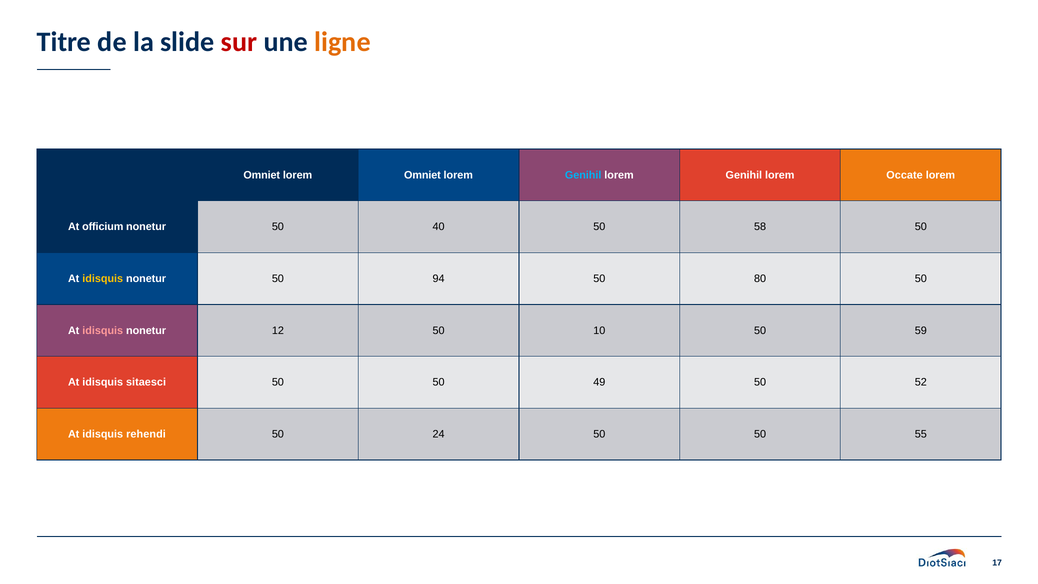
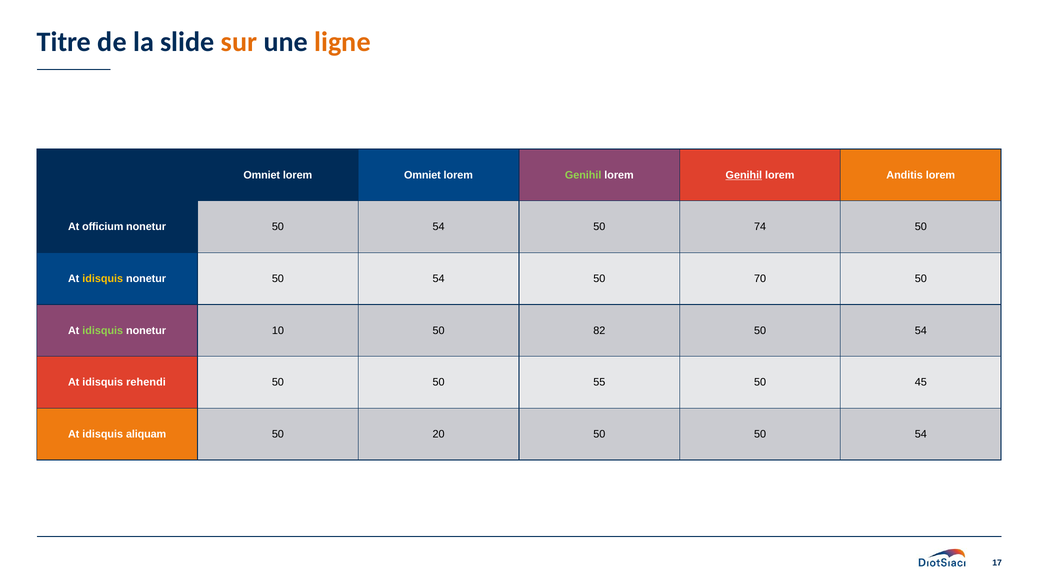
sur colour: red -> orange (239, 42)
Genihil colour: light blue -> light green (583, 175)
Genihil underline: none -> present (744, 175)
Occate: Occate -> Anditis (905, 175)
40: 40 -> 54 (439, 227)
58: 58 -> 74 (760, 227)
94: 94 -> 54 (439, 279)
80: 80 -> 70 (760, 279)
idisquis colour: pink -> light green (103, 330)
12: 12 -> 10 (278, 330)
10: 10 -> 82 (599, 330)
59: 59 -> 54 (921, 330)
sitaesci: sitaesci -> rehendi (146, 382)
49: 49 -> 55 (599, 382)
52: 52 -> 45 (921, 382)
rehendi: rehendi -> aliquam (146, 434)
24: 24 -> 20 (439, 434)
50 50 55: 55 -> 54 (921, 434)
